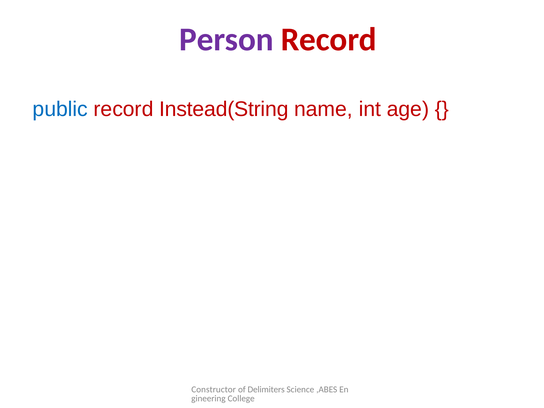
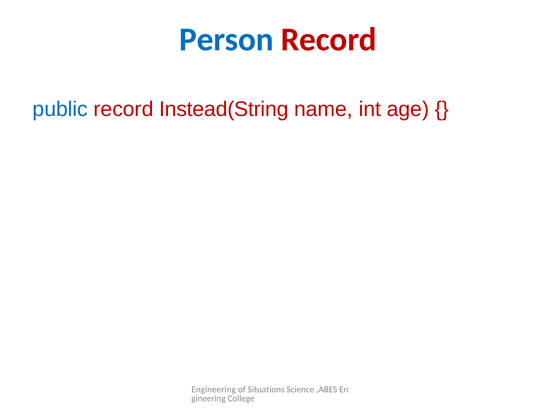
Person colour: purple -> blue (226, 40)
Constructor: Constructor -> Engineering (214, 390)
Delimiters: Delimiters -> Situations (266, 390)
